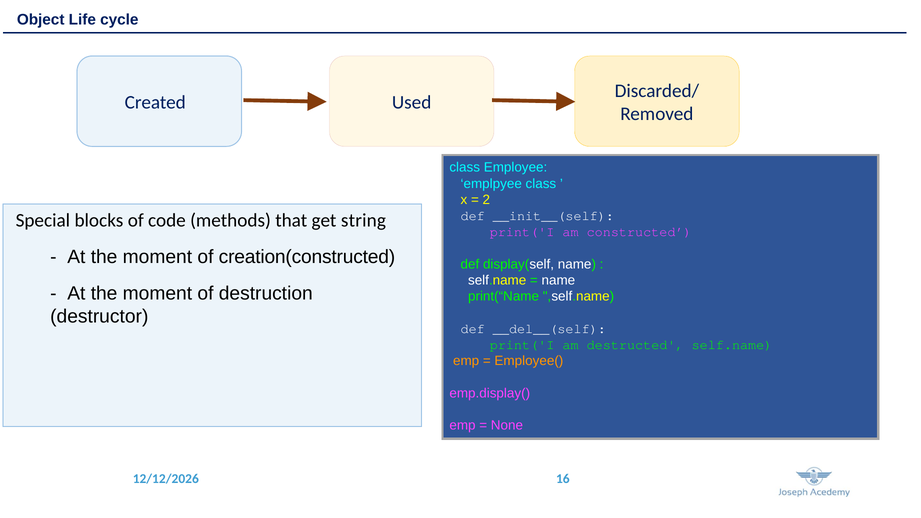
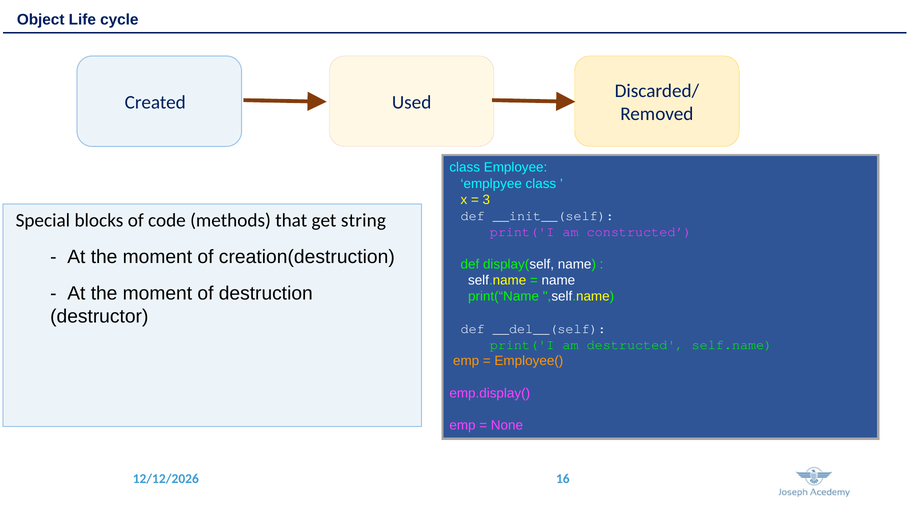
2: 2 -> 3 (486, 200)
creation(constructed: creation(constructed -> creation(destruction (307, 257)
